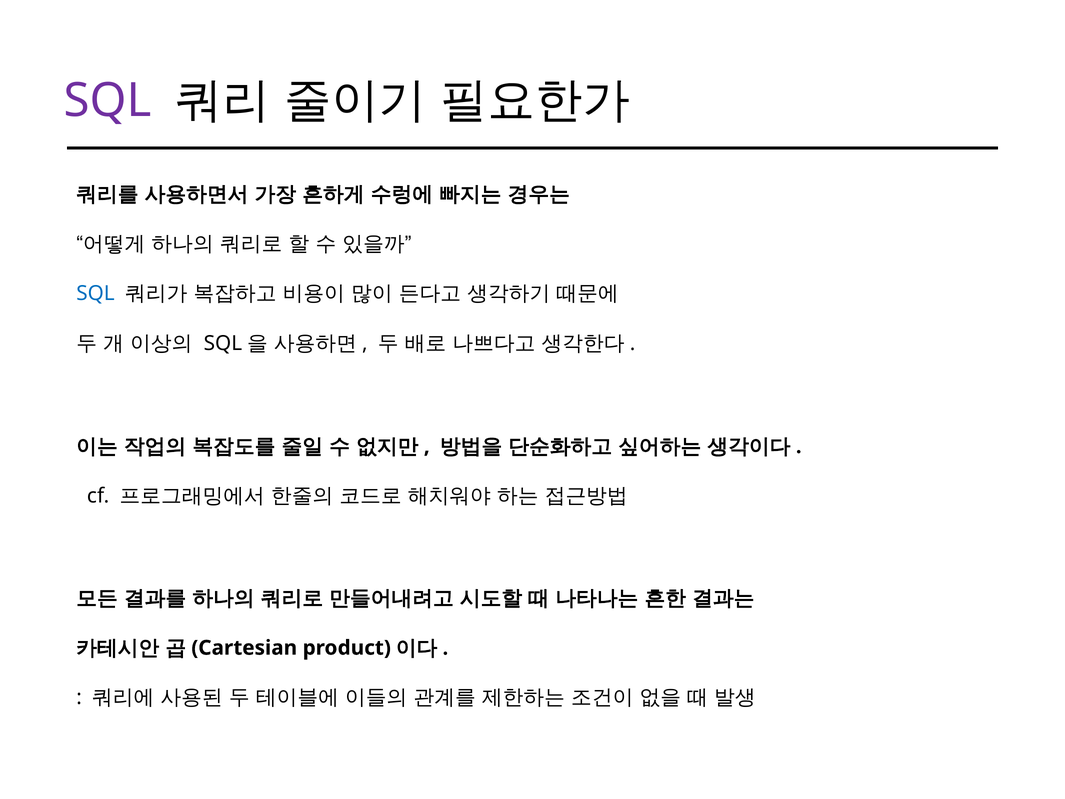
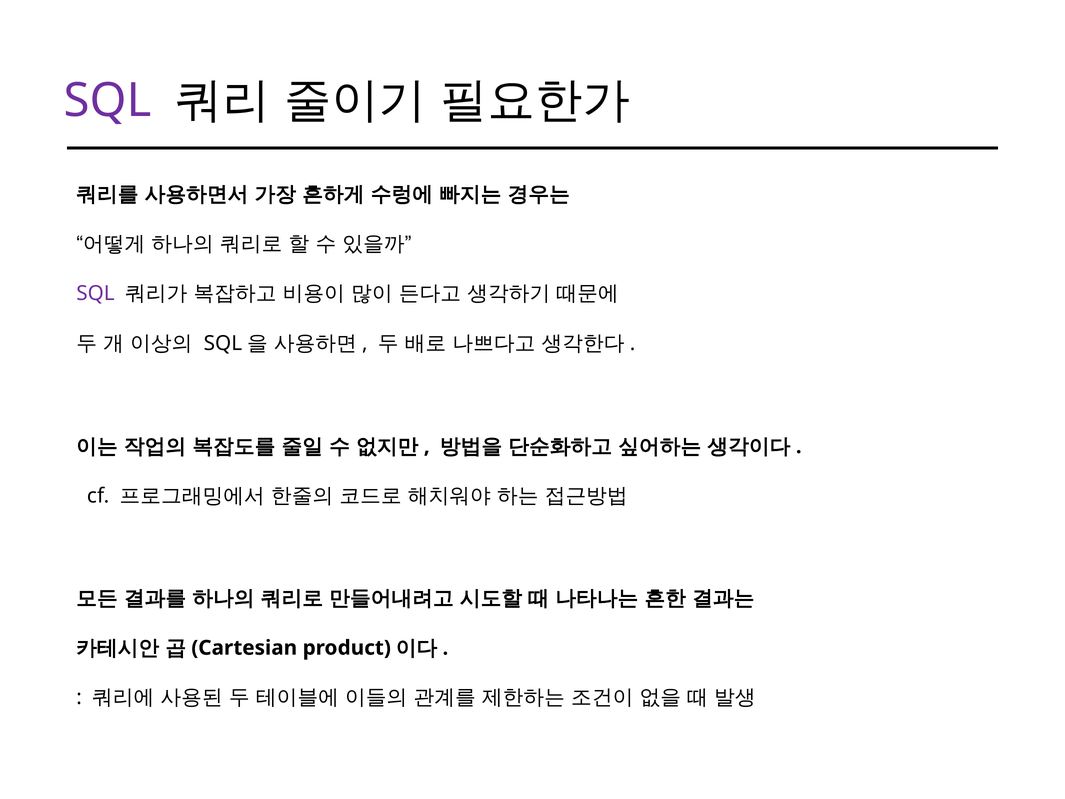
SQL colour: blue -> purple (96, 293)
